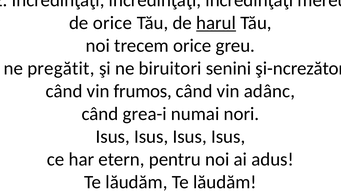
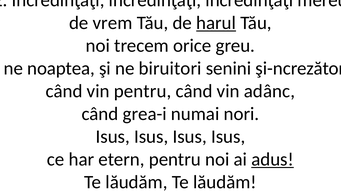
de orice: orice -> vrem (113, 23)
pregătit: pregătit -> noaptea (61, 68)
vin frumos: frumos -> pentru (143, 91)
adus underline: none -> present (273, 159)
